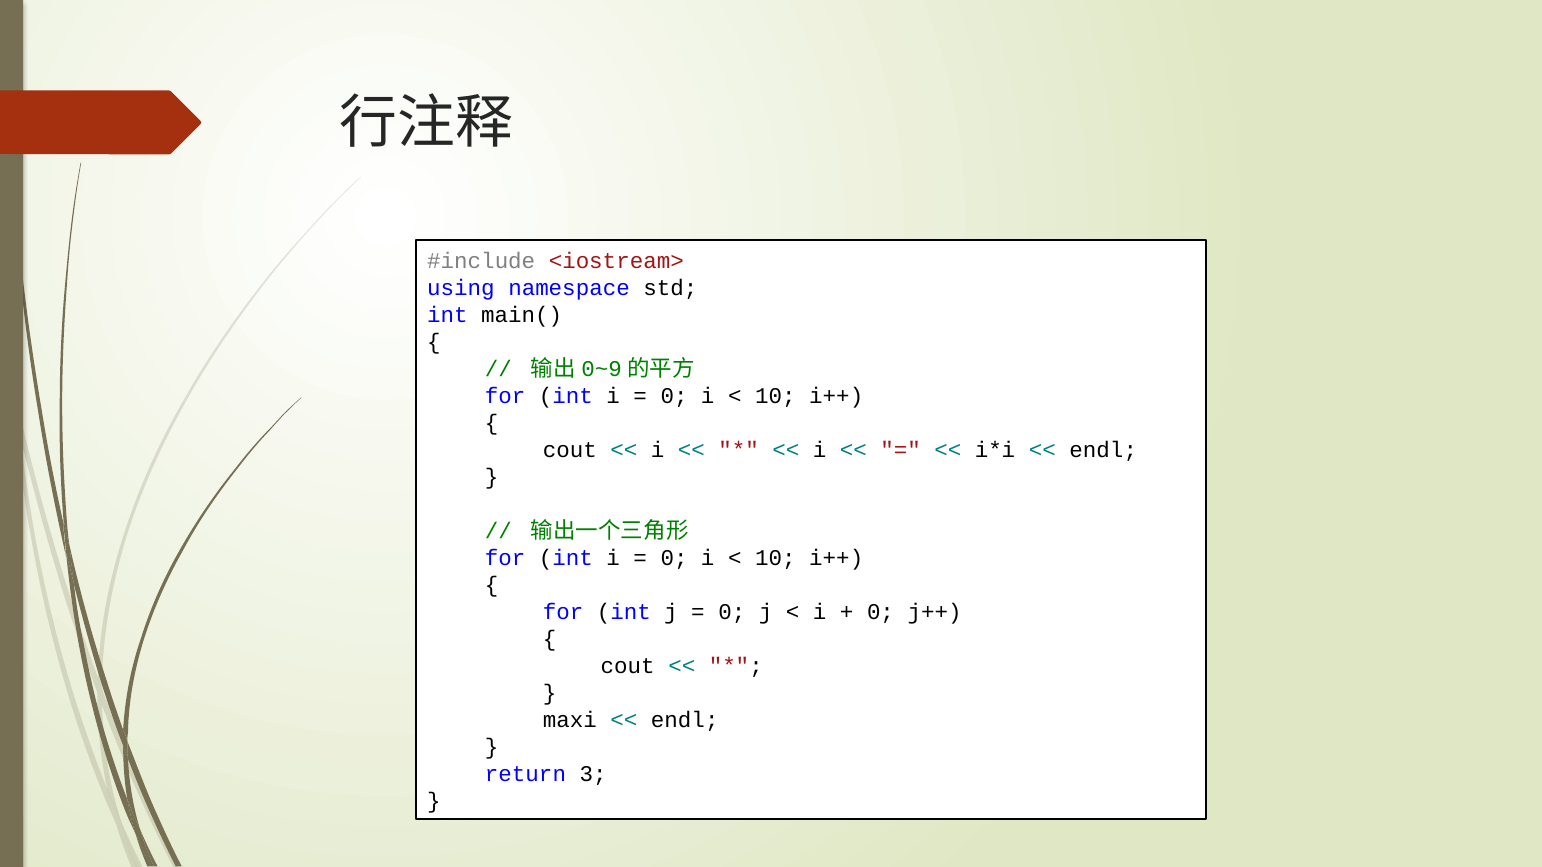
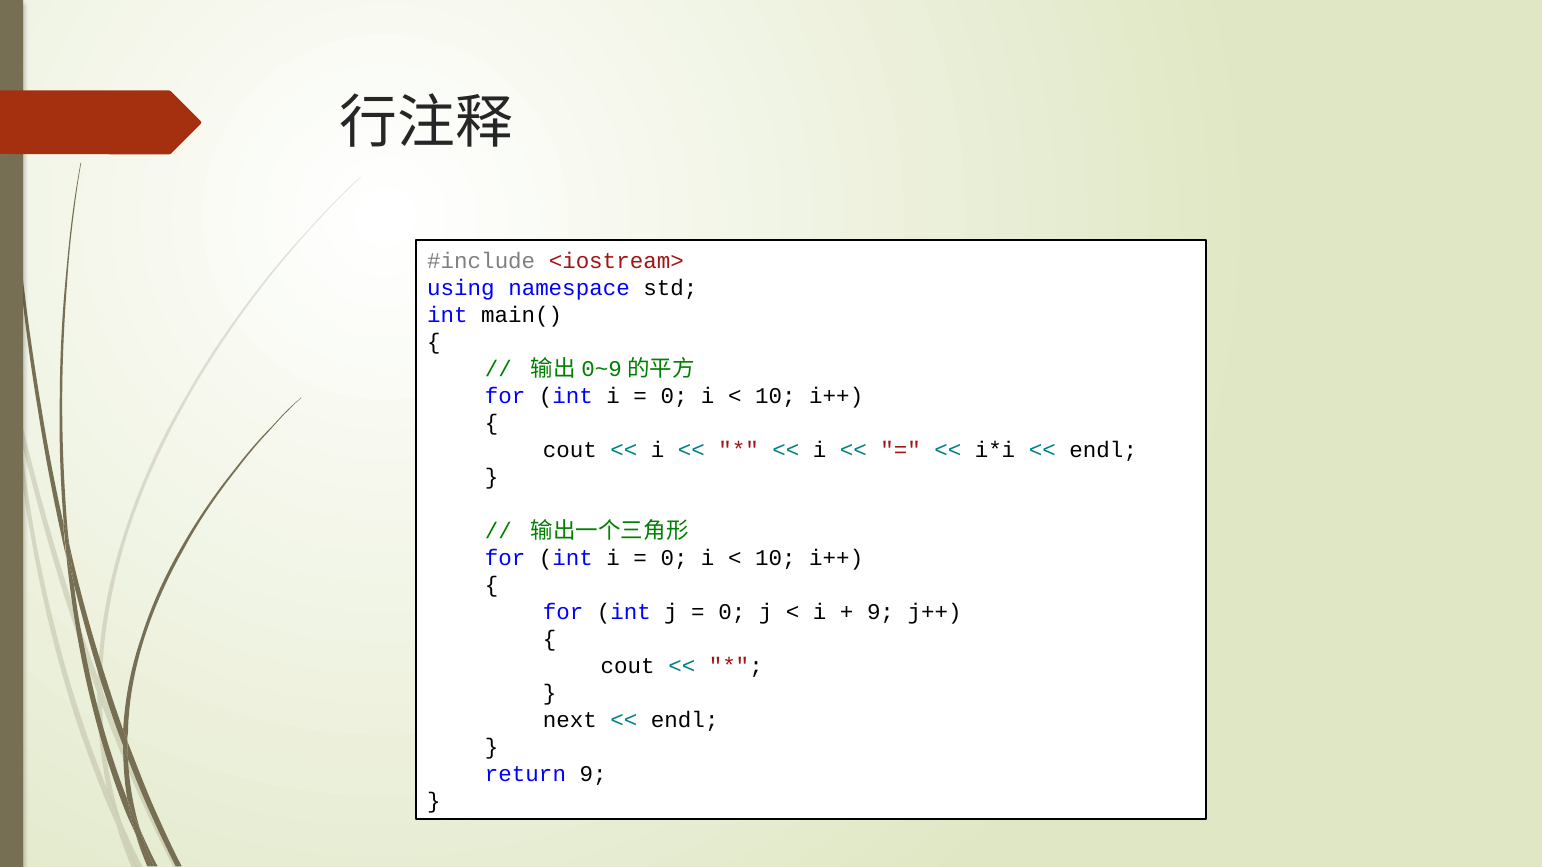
0: 0 -> 9 (881, 612)
maxi: maxi -> next (570, 720)
return 3: 3 -> 9 (593, 774)
